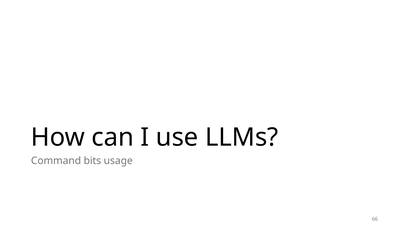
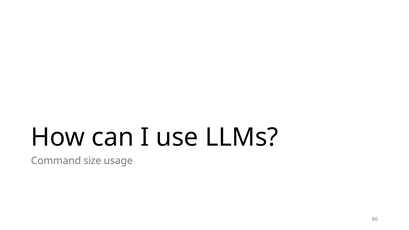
bits: bits -> size (92, 161)
